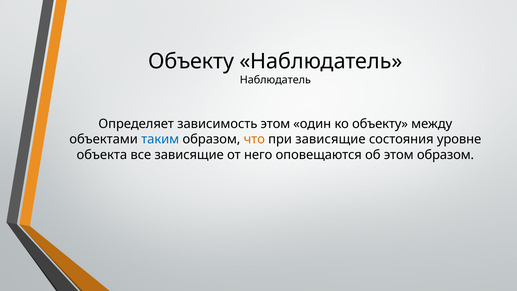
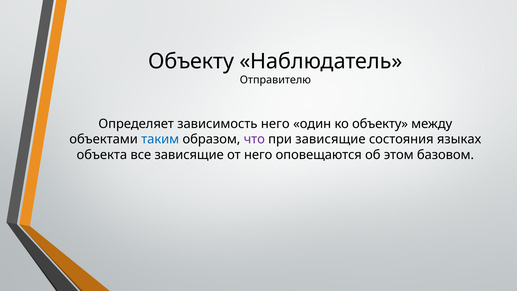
Наблюдатель: Наблюдатель -> Отправителю (275, 80)
зависимость этом: этом -> него (275, 124)
что colour: orange -> purple (254, 139)
уровне: уровне -> языках (459, 139)
этом образом: образом -> базовом (445, 155)
